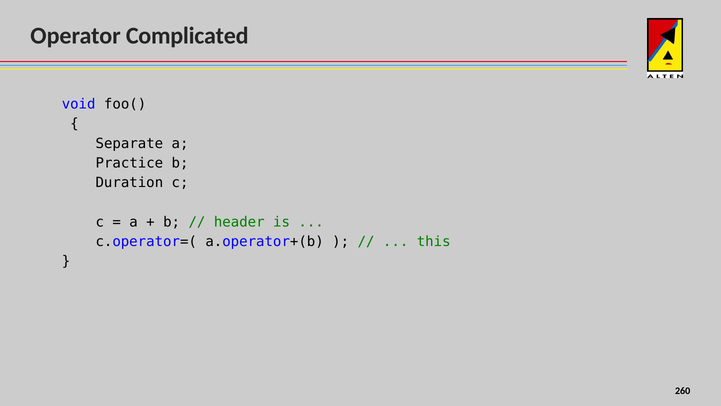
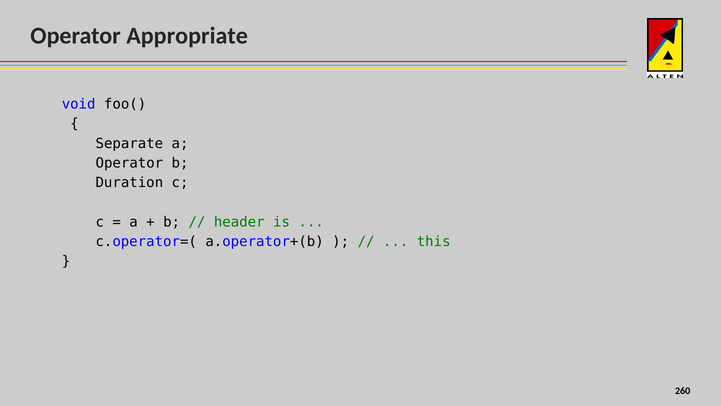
Complicated: Complicated -> Appropriate (187, 36)
Practice: Practice -> Operator (129, 163)
